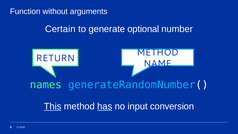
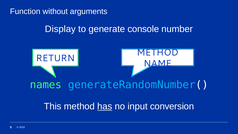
Certain: Certain -> Display (60, 29)
optional: optional -> console (143, 29)
This underline: present -> none (53, 106)
